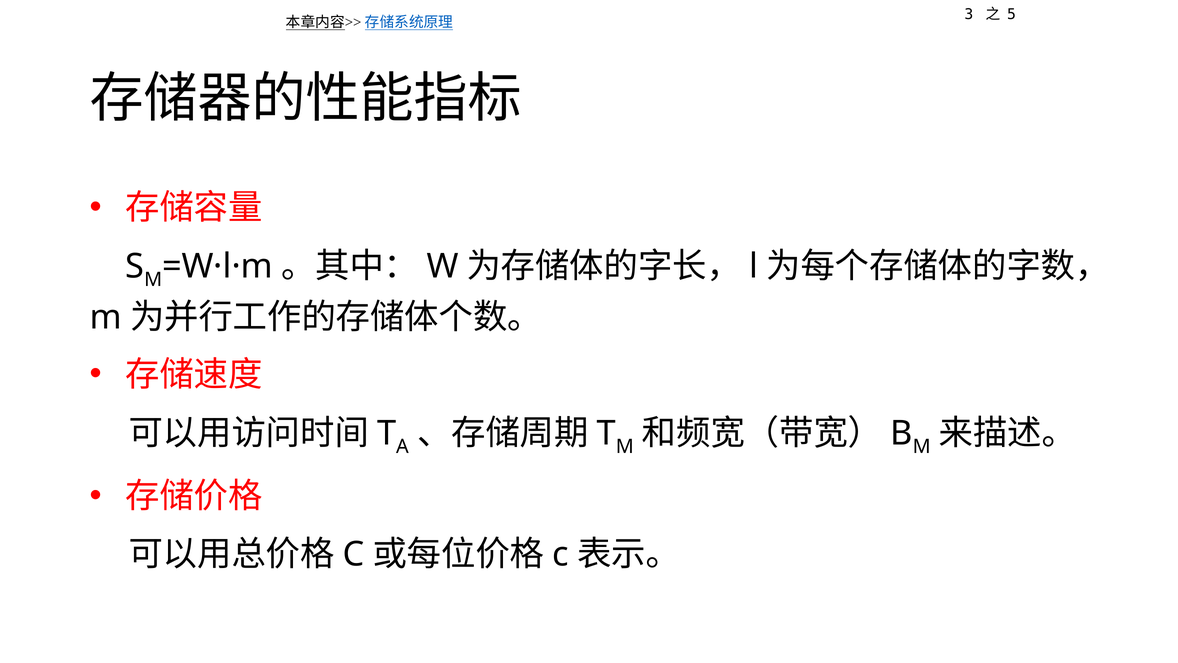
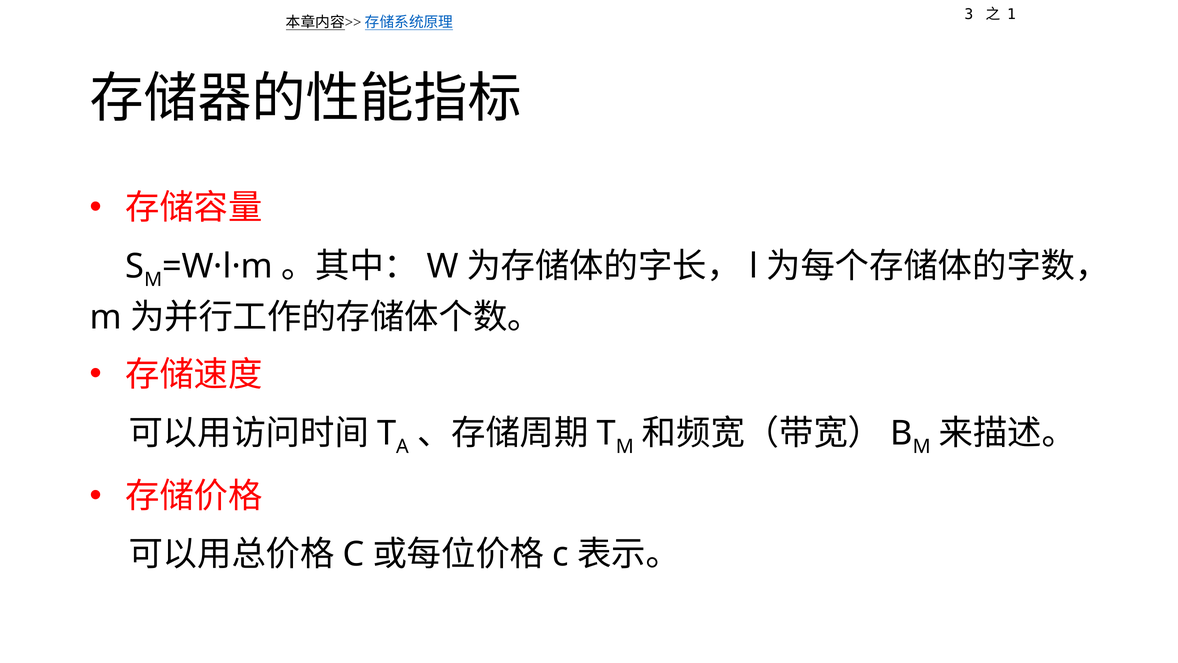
5: 5 -> 1 (1012, 14)
